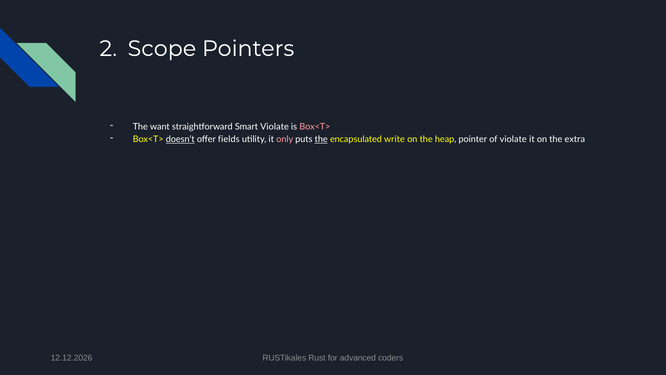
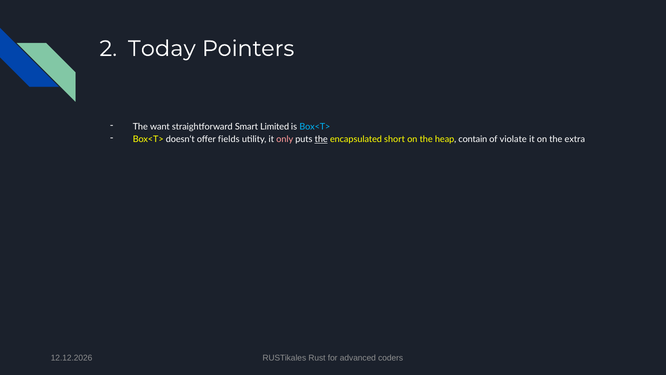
Scope: Scope -> Today (162, 49)
Smart Violate: Violate -> Limited (275, 127)
Box<T> colour: pink -> light blue (315, 127)
doesn‘t underline: present -> none (180, 139)
write: write -> short (394, 139)
pointer: pointer -> contain (473, 139)
